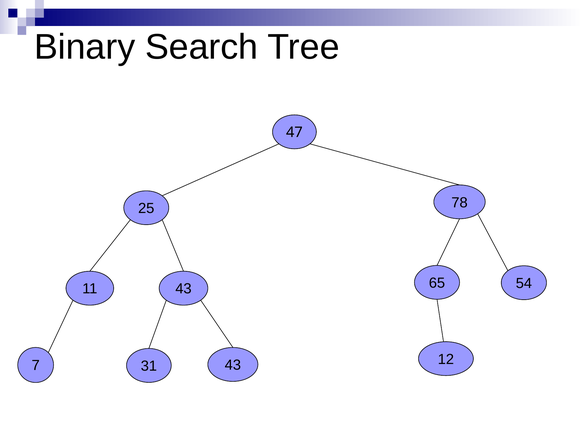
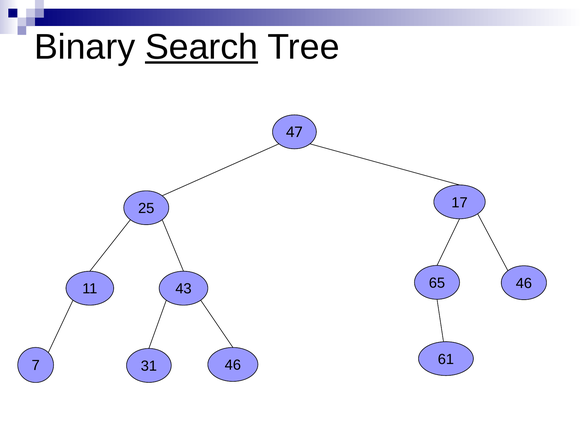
Search underline: none -> present (202, 47)
78: 78 -> 17 (460, 203)
43 54: 54 -> 46 (524, 283)
12: 12 -> 61 (446, 359)
31 43: 43 -> 46 (233, 365)
